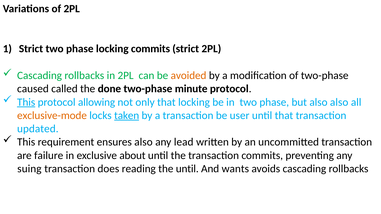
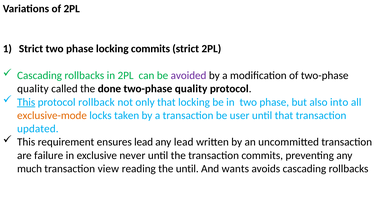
avoided colour: orange -> purple (189, 76)
caused: caused -> quality (33, 89)
minute: minute -> quality (191, 89)
allowing: allowing -> rollback (96, 102)
also also: also -> into (339, 102)
taken underline: present -> none (127, 116)
ensures also: also -> lead (144, 142)
about: about -> never (132, 156)
suing: suing -> much (30, 169)
does: does -> view (108, 169)
